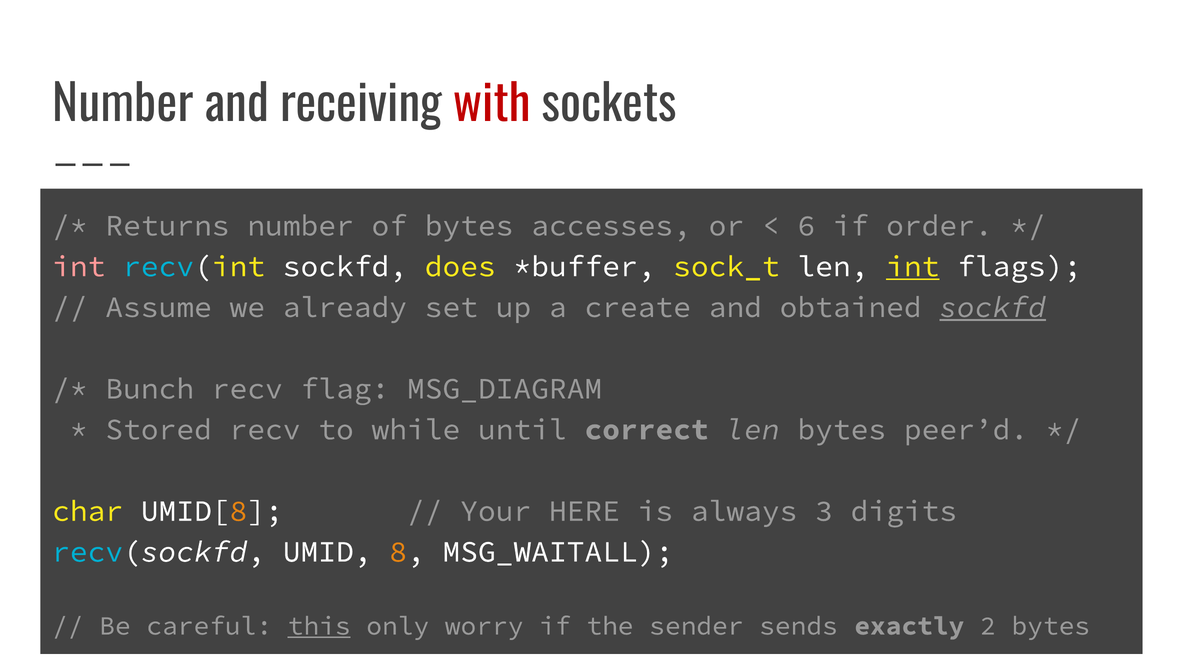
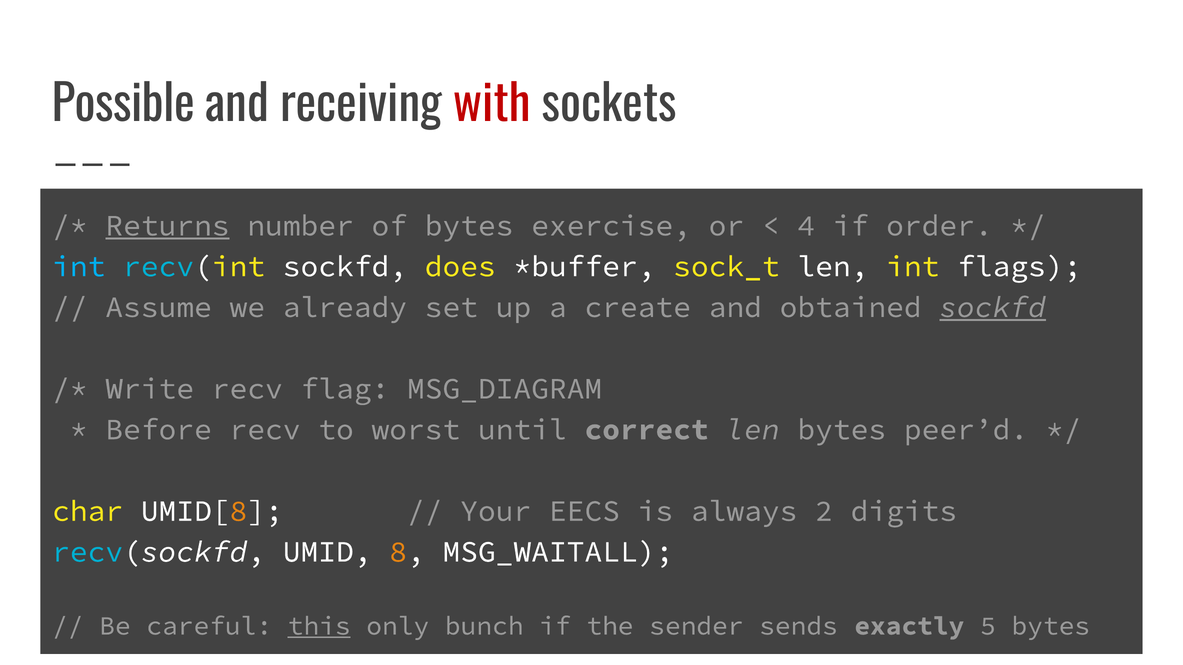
Number: Number -> Possible (123, 105)
Returns underline: none -> present (167, 226)
accesses: accesses -> exercise (611, 226)
6: 6 -> 4 (806, 226)
int colour: pink -> light blue (79, 267)
int underline: present -> none (913, 267)
Bunch: Bunch -> Write (150, 389)
Stored: Stored -> Before (159, 430)
while: while -> worst (416, 430)
HERE: HERE -> EECS (584, 511)
3: 3 -> 2 (824, 511)
worry: worry -> bunch (484, 626)
2: 2 -> 5 (988, 626)
